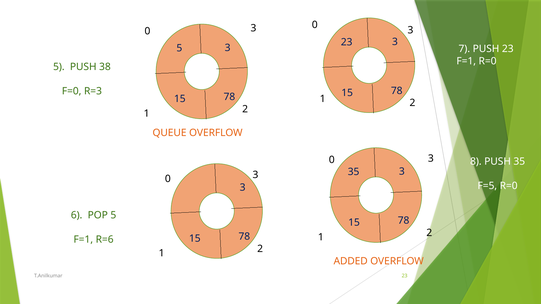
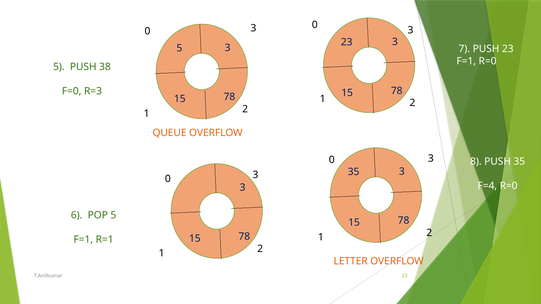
F=5: F=5 -> F=4 (487, 186)
R=6: R=6 -> R=1 (105, 240)
ADDED: ADDED -> LETTER (351, 261)
